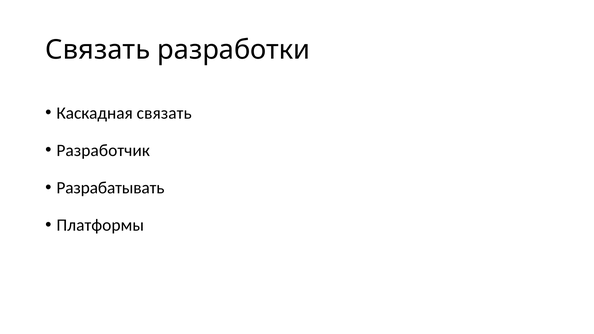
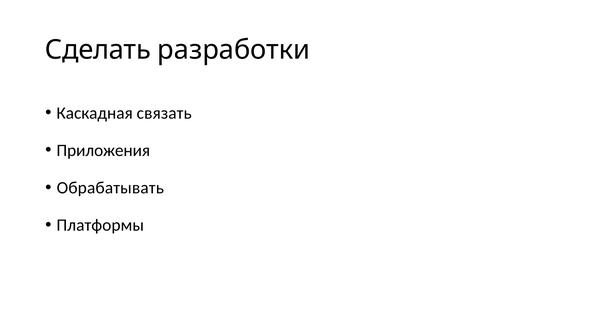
Связать: Связать -> Сделать (98, 50)
Разработчик: Разработчик -> Приложения (103, 151)
Разрабатывать: Разрабатывать -> Обрабатывать (110, 188)
